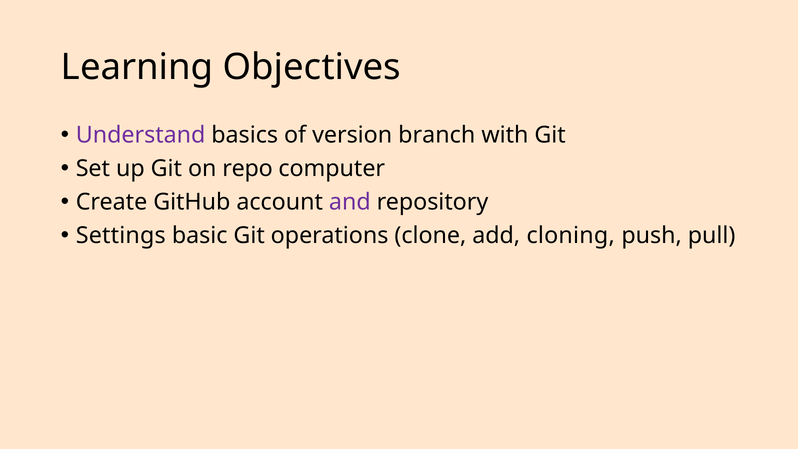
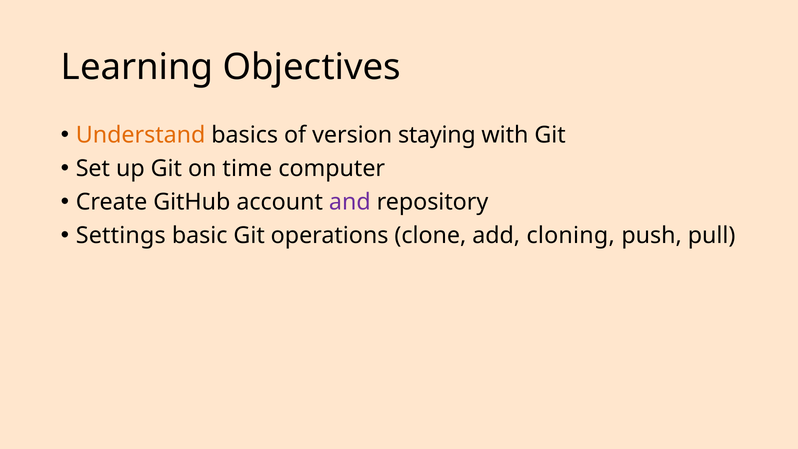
Understand colour: purple -> orange (141, 135)
branch: branch -> staying (437, 135)
repo: repo -> time (247, 168)
